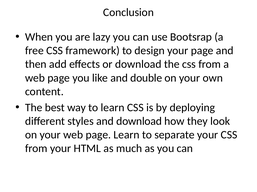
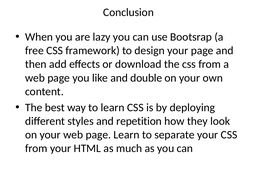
and download: download -> repetition (139, 122)
